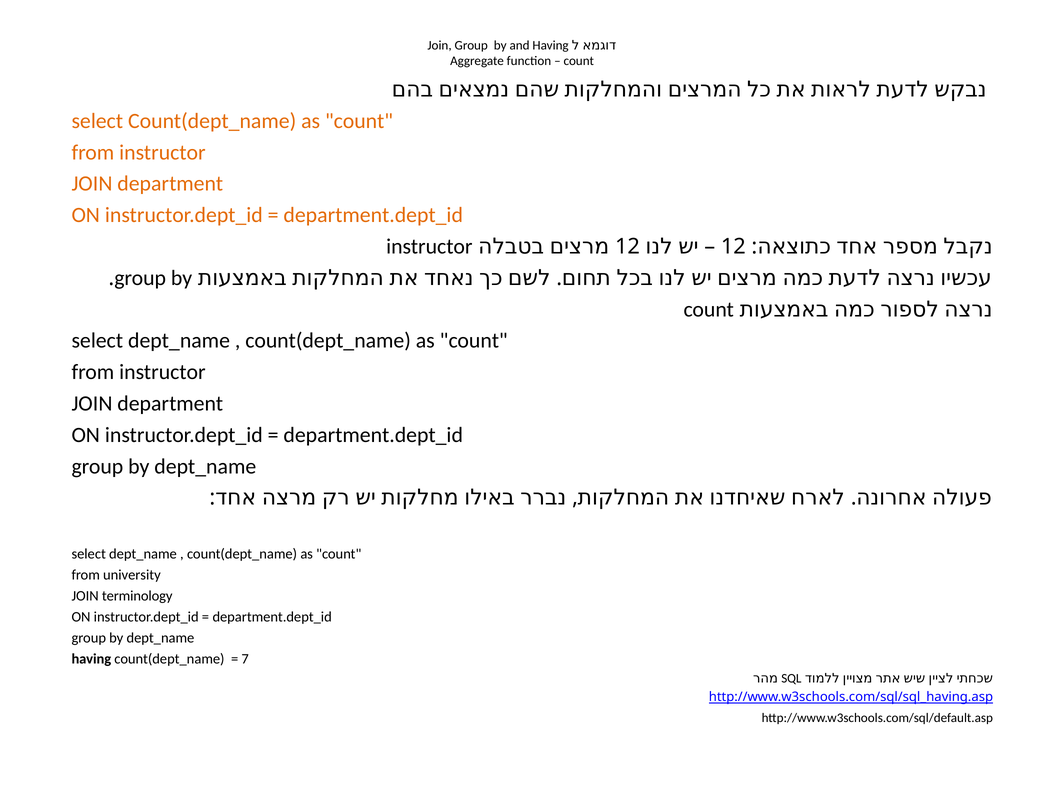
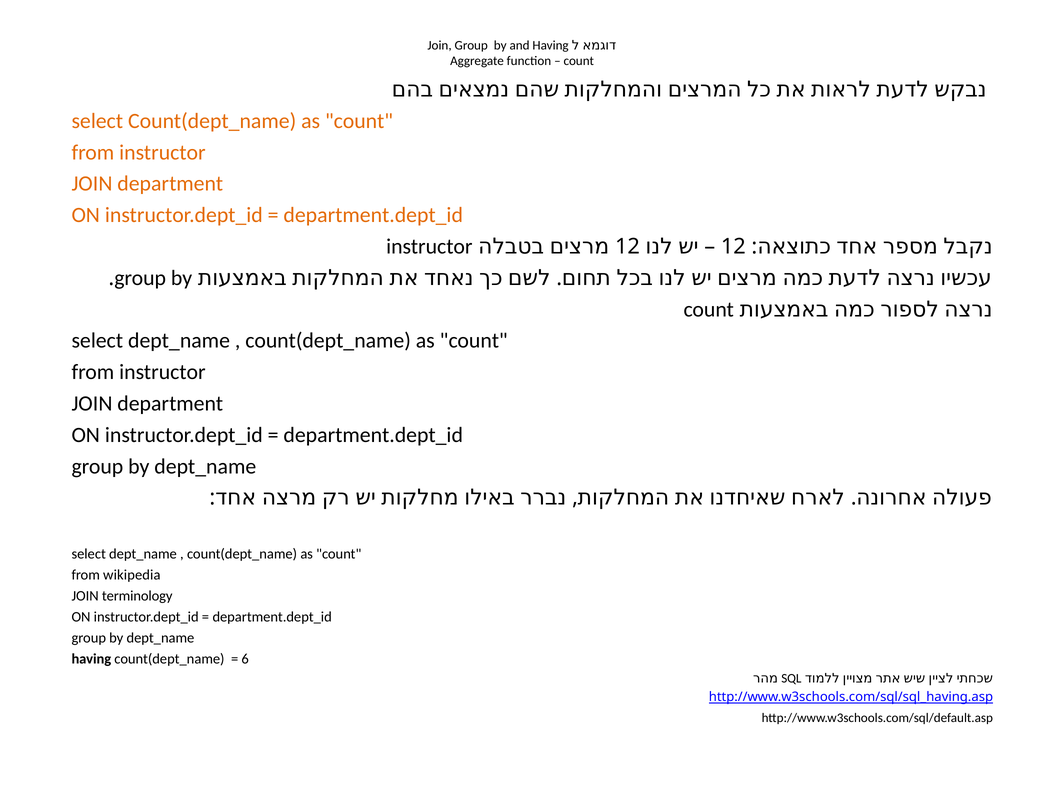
university: university -> wikipedia (132, 575)
7: 7 -> 6 (245, 659)
